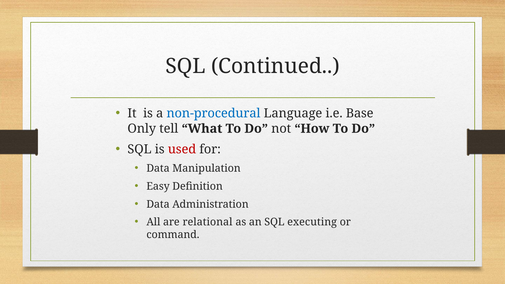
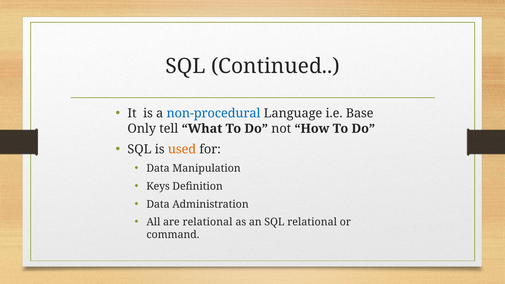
used colour: red -> orange (182, 149)
Easy: Easy -> Keys (158, 186)
SQL executing: executing -> relational (312, 222)
